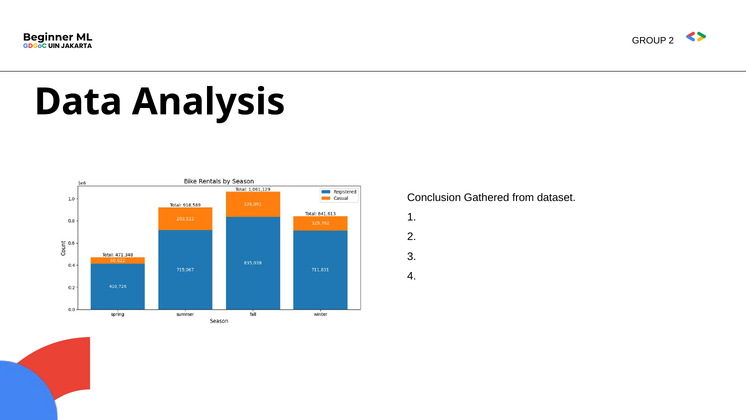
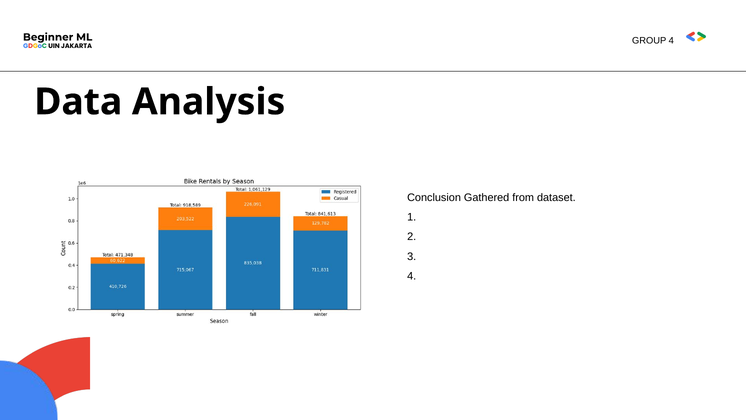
GROUP 2: 2 -> 4 (671, 40)
